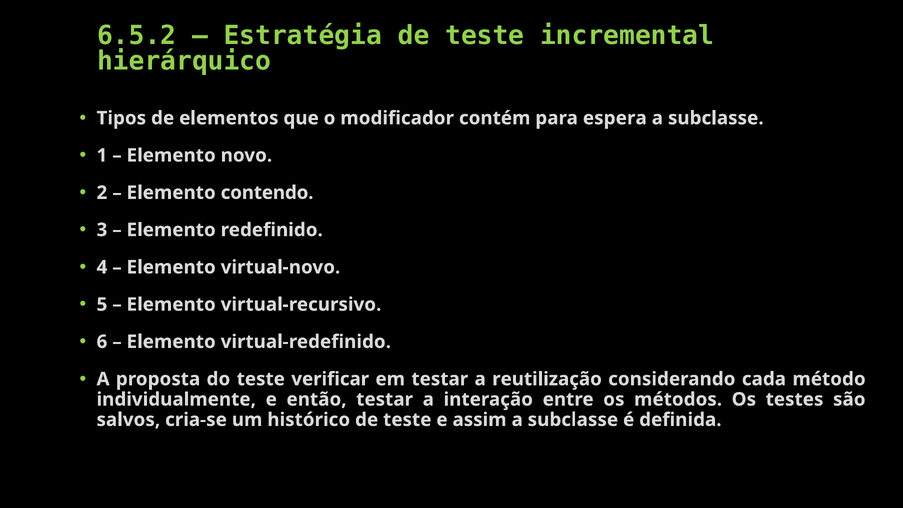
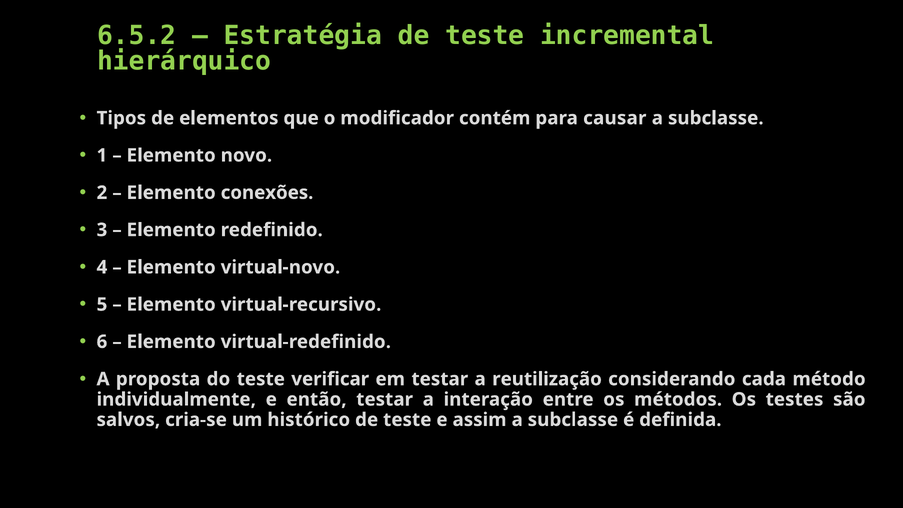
espera: espera -> causar (615, 118)
contendo: contendo -> conexões (267, 193)
